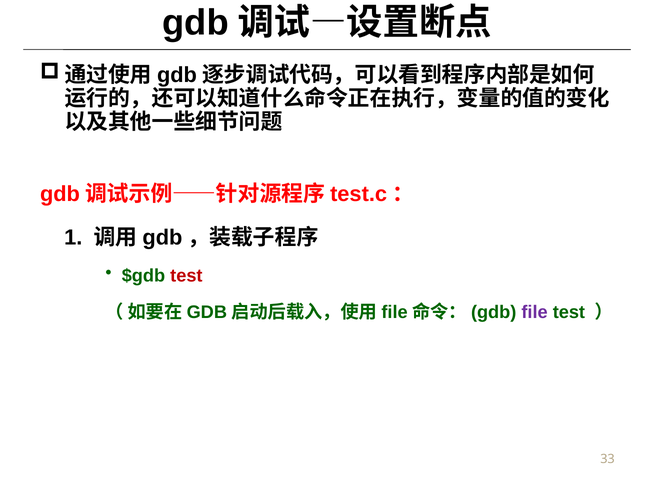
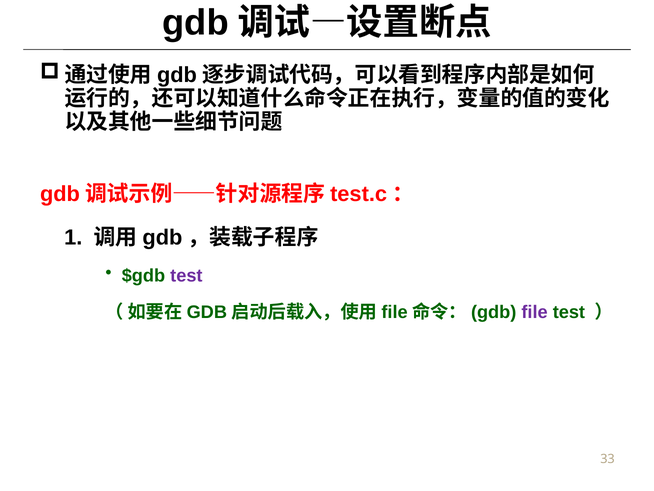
test colour: red -> purple (186, 275)
